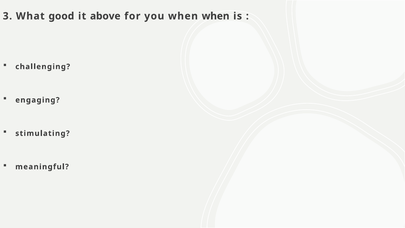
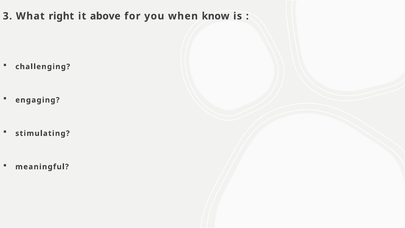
good: good -> right (61, 16)
when when: when -> know (216, 16)
